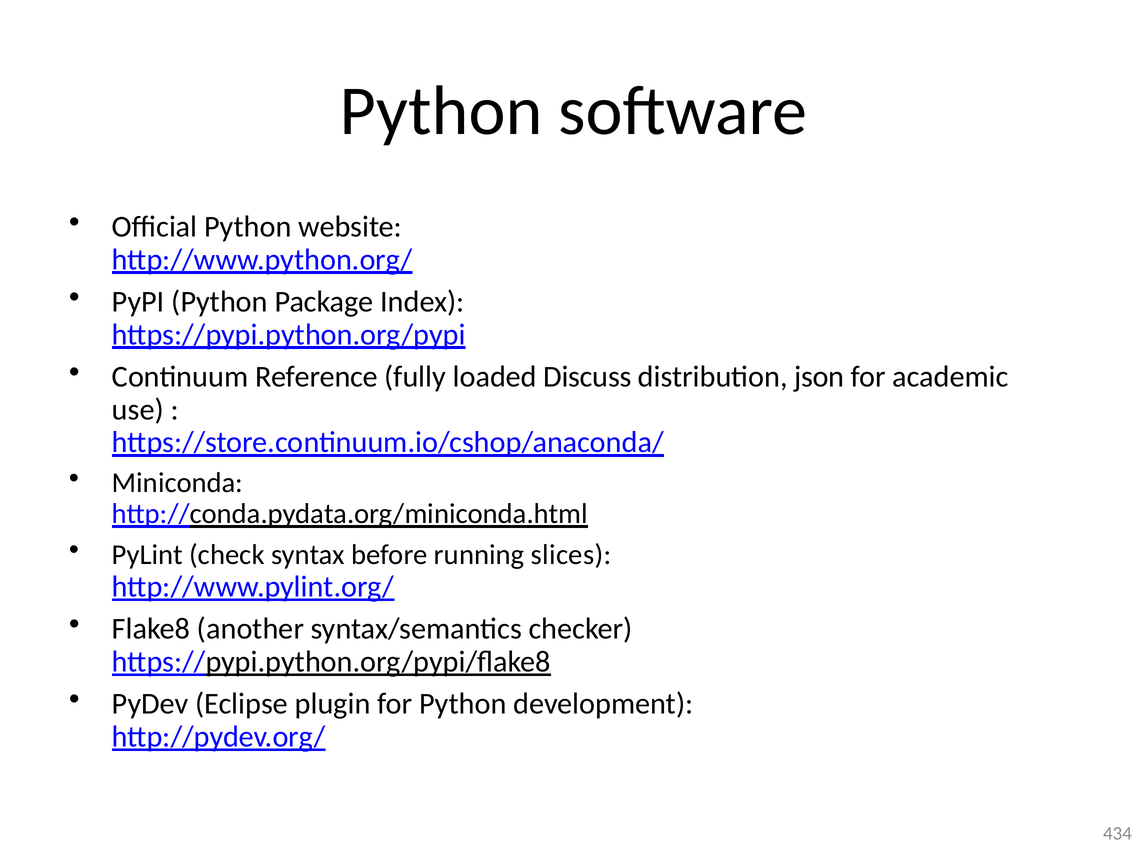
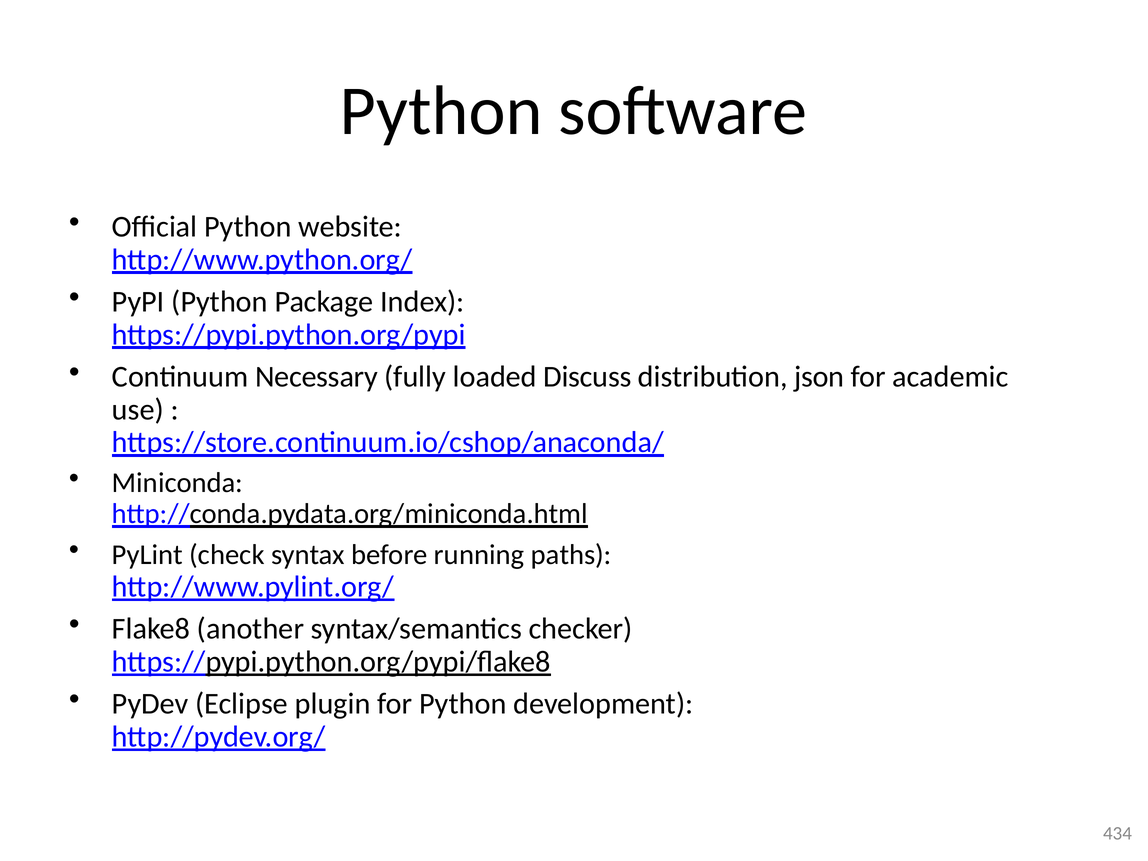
Reference: Reference -> Necessary (316, 377)
slices: slices -> paths (571, 555)
